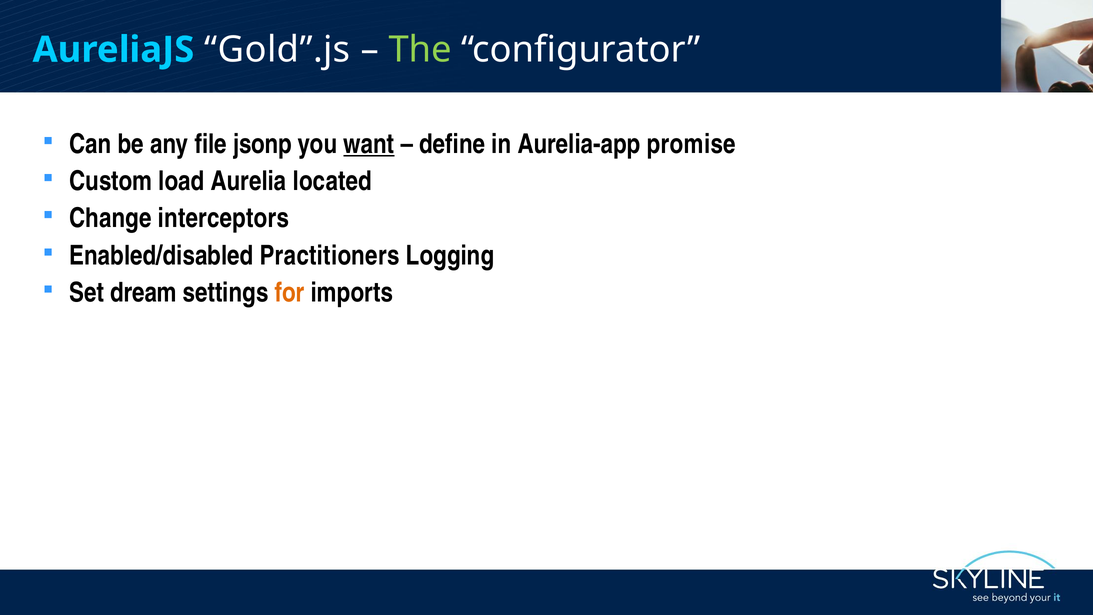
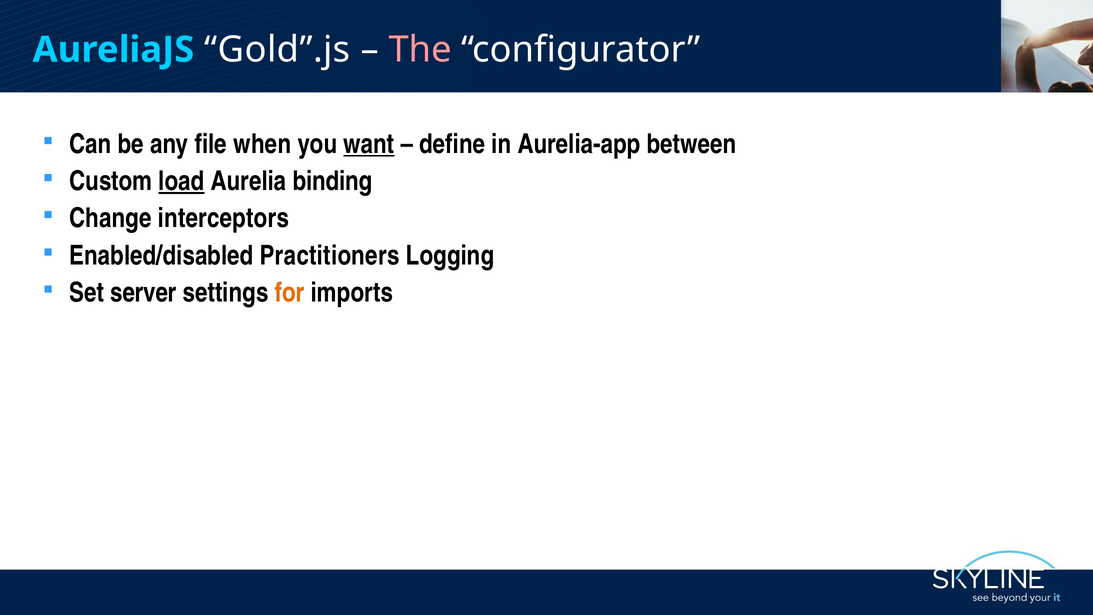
The colour: light green -> pink (420, 50)
jsonp: jsonp -> when (262, 144)
promise: promise -> between (692, 144)
load underline: none -> present (182, 181)
located: located -> binding (333, 181)
dream: dream -> server (144, 293)
